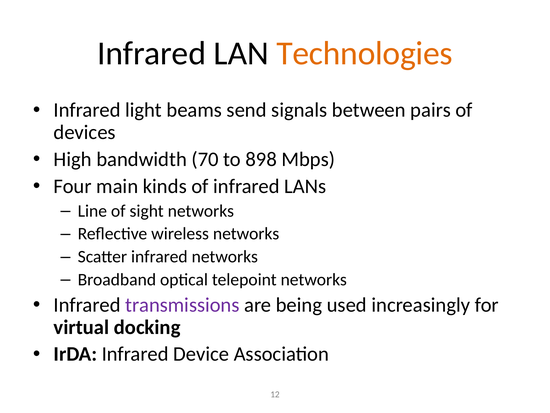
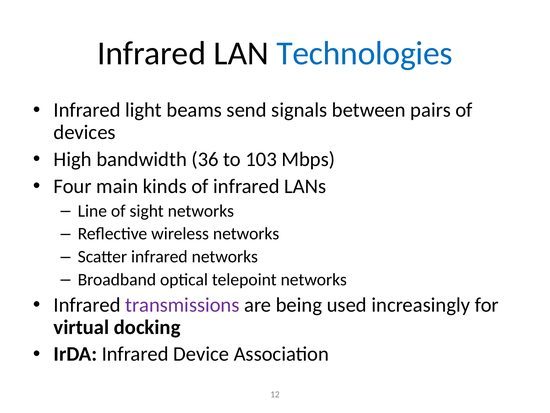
Technologies colour: orange -> blue (365, 53)
70: 70 -> 36 (205, 159)
898: 898 -> 103 (261, 159)
